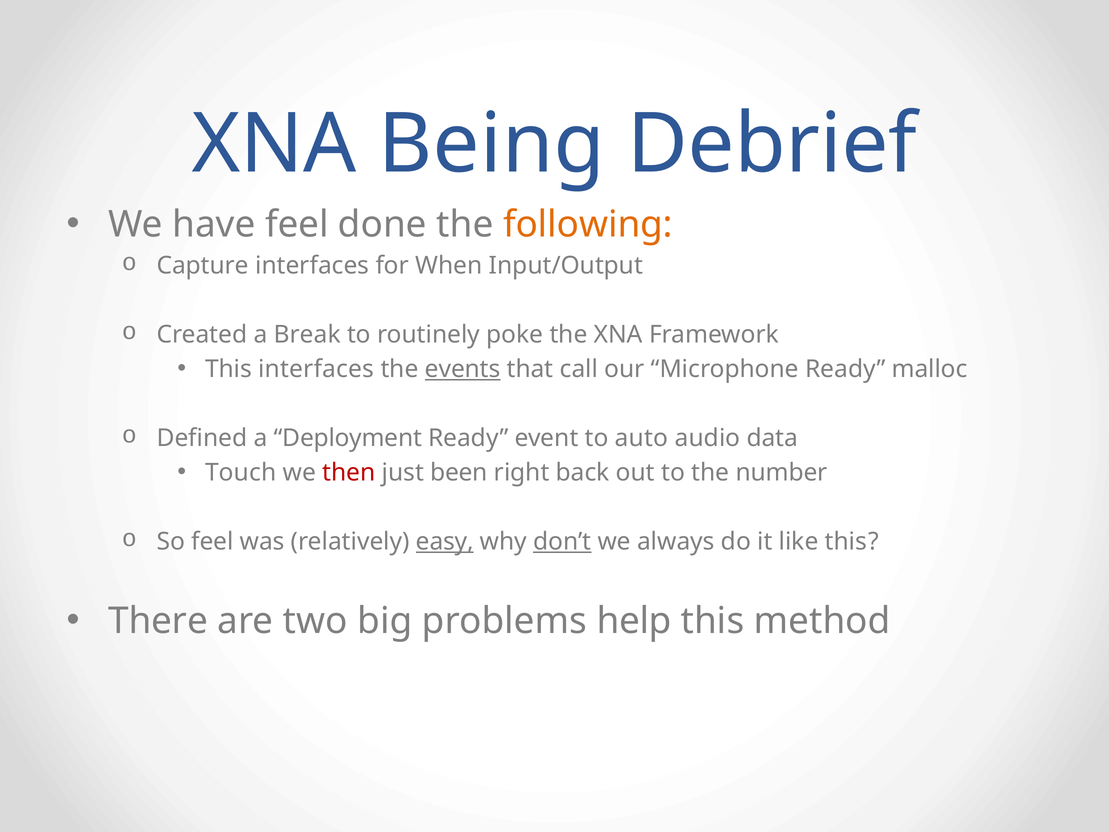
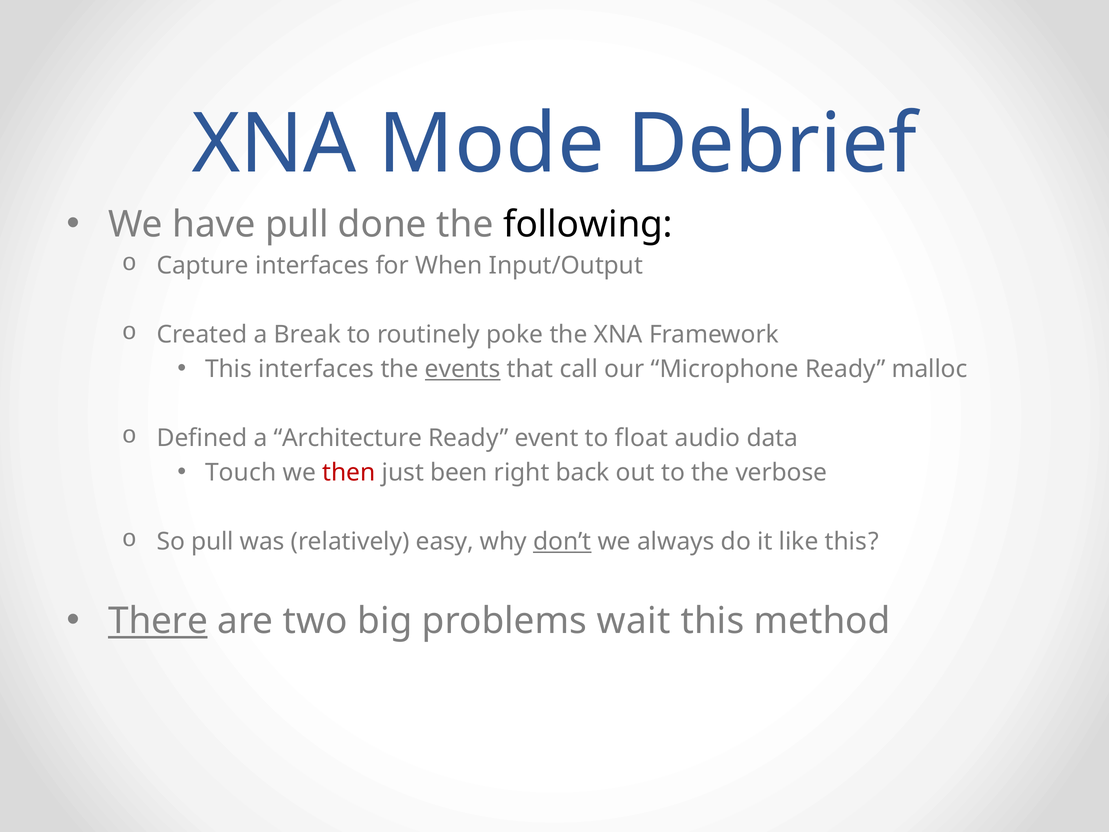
Being: Being -> Mode (491, 144)
have feel: feel -> pull (297, 224)
following colour: orange -> black (588, 224)
Deployment: Deployment -> Architecture (348, 438)
auto: auto -> float (642, 438)
number: number -> verbose (781, 472)
So feel: feel -> pull (213, 541)
easy underline: present -> none (445, 541)
There underline: none -> present (158, 621)
help: help -> wait (634, 621)
